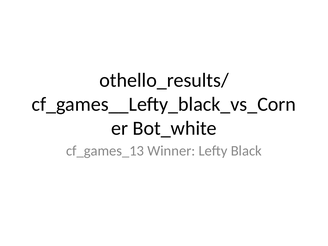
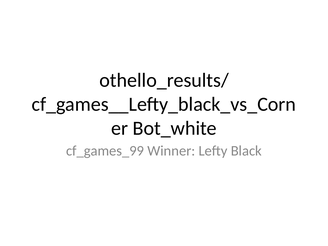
cf_games_13: cf_games_13 -> cf_games_99 (105, 151)
